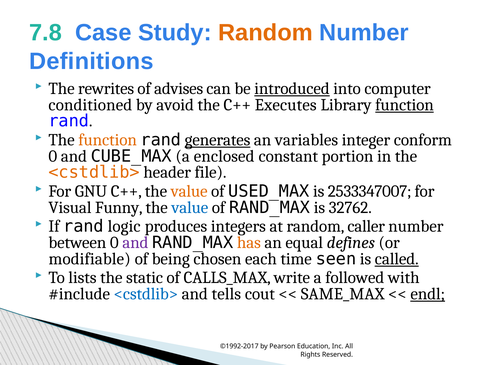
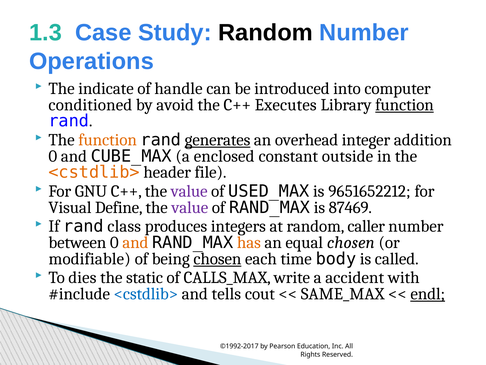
7.8: 7.8 -> 1.3 (45, 33)
Random colour: orange -> black (266, 33)
Definitions: Definitions -> Operations (91, 61)
rewrites: rewrites -> indicate (106, 88)
advises: advises -> handle (178, 88)
introduced underline: present -> none (292, 88)
variables: variables -> overhead (307, 140)
conform: conform -> addition (423, 140)
portion: portion -> outside (348, 156)
value colour: orange -> purple (189, 191)
2533347007: 2533347007 -> 9651652212 (369, 191)
Funny: Funny -> Define (119, 207)
value colour: blue -> purple (190, 207)
32762: 32762 -> 87469 (350, 207)
logic: logic -> class (124, 226)
and colour: purple -> orange (135, 242)
equal defines: defines -> chosen (351, 242)
chosen underline: none -> present (217, 258)
seen: seen -> body (336, 258)
called underline: present -> none (397, 258)
lists: lists -> dies (82, 277)
followed: followed -> accident (355, 277)
